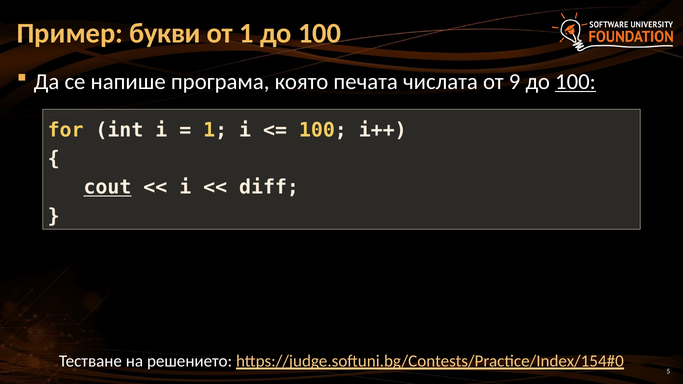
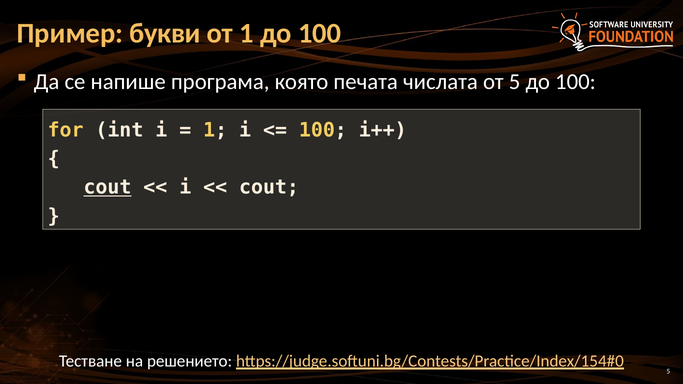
от 9: 9 -> 5 (515, 82)
100 underline: present -> none (575, 82)
diff: diff -> cout (269, 188)
